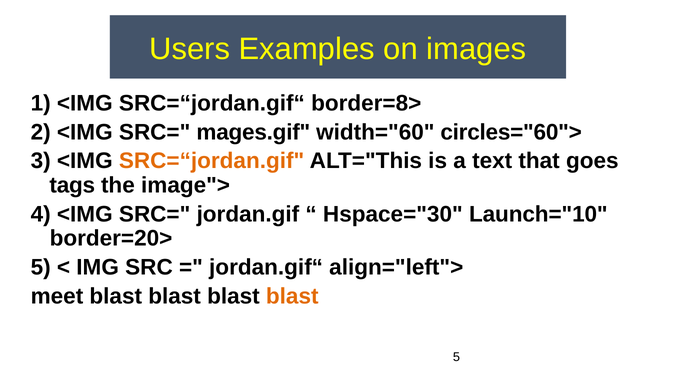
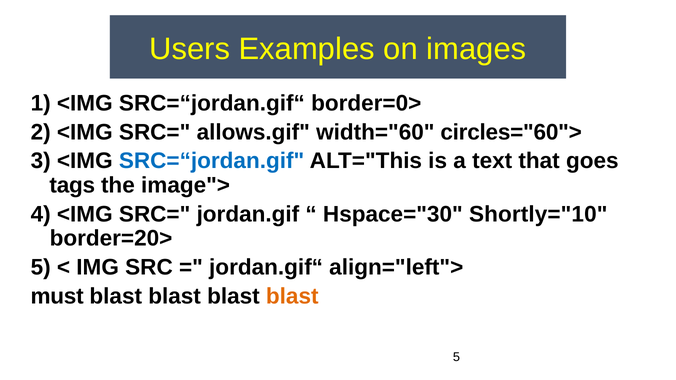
border=8>: border=8> -> border=0> (366, 103)
mages.gif: mages.gif -> allows.gif (253, 132)
SRC=“jordan.gif colour: orange -> blue (212, 161)
Launch="10: Launch="10 -> Shortly="10 (538, 214)
meet: meet -> must (57, 296)
